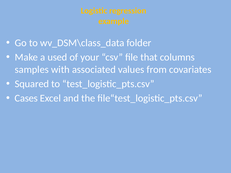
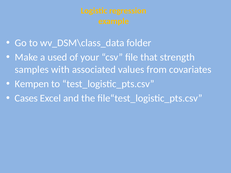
columns: columns -> strength (177, 57)
Squared: Squared -> Kempen (32, 84)
